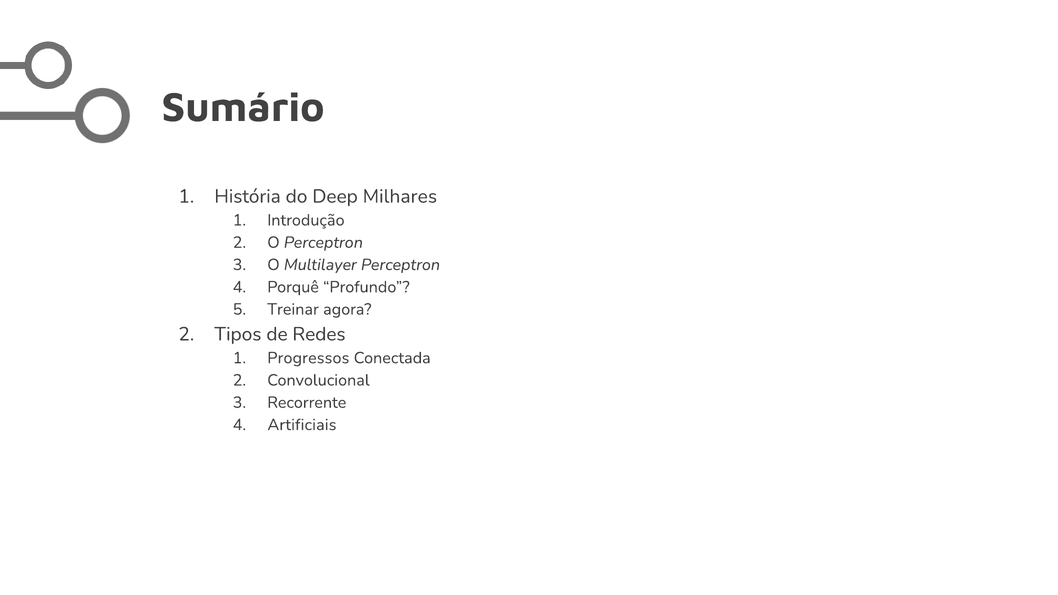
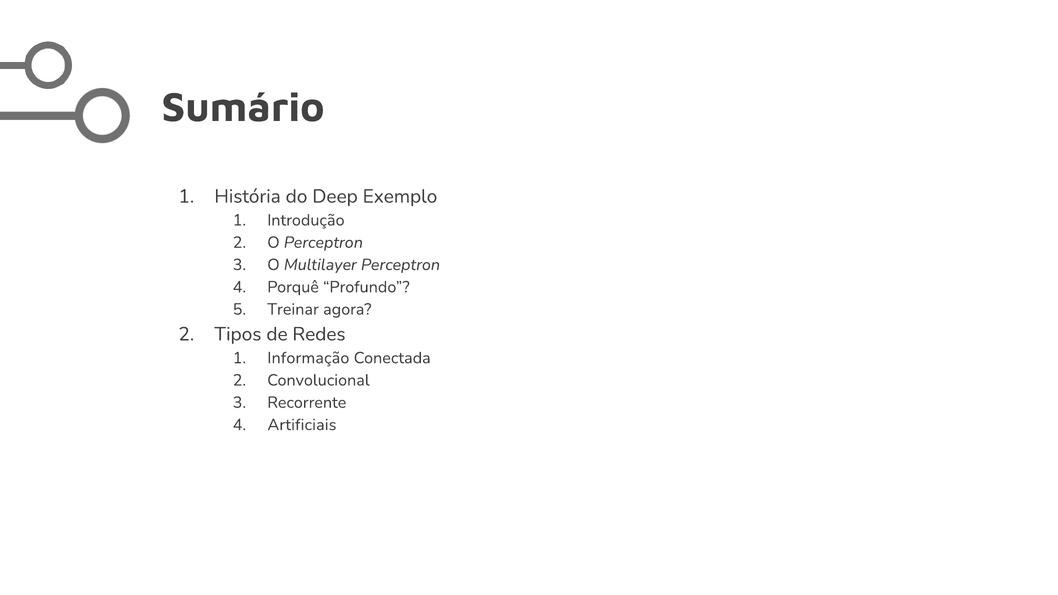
Milhares: Milhares -> Exemplo (400, 196)
Progressos: Progressos -> Informação (308, 358)
